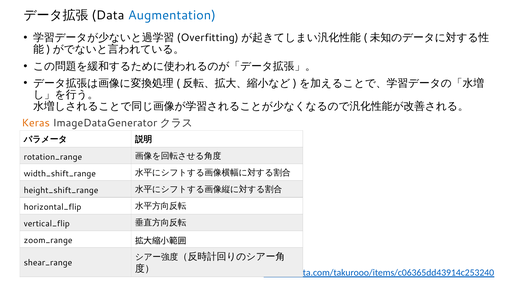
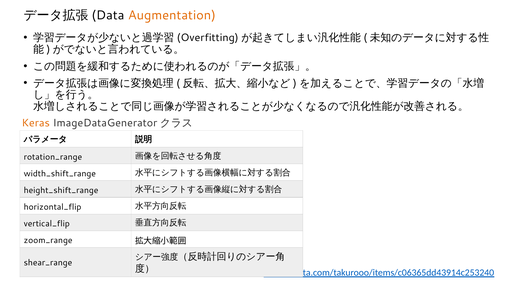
Augmentation colour: blue -> orange (172, 15)
